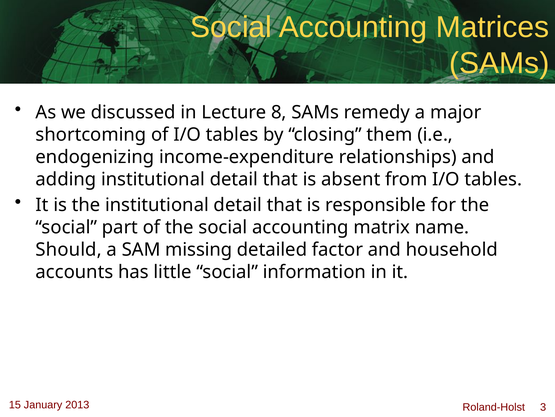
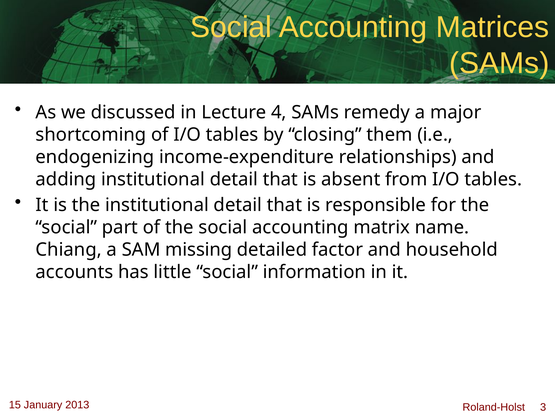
8: 8 -> 4 (279, 112)
Should: Should -> Chiang (69, 249)
